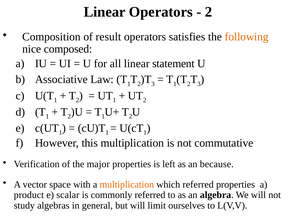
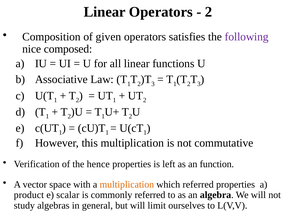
result: result -> given (108, 37)
following colour: orange -> purple (247, 37)
statement: statement -> functions (173, 63)
major: major -> hence (98, 164)
because: because -> function (217, 164)
